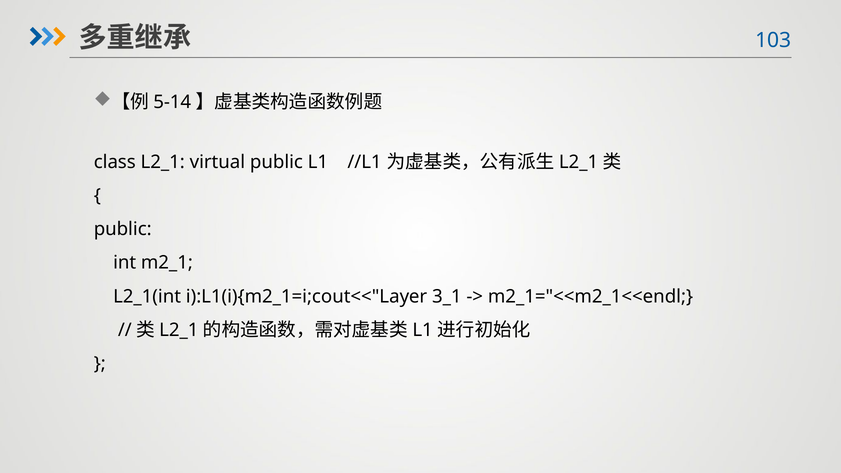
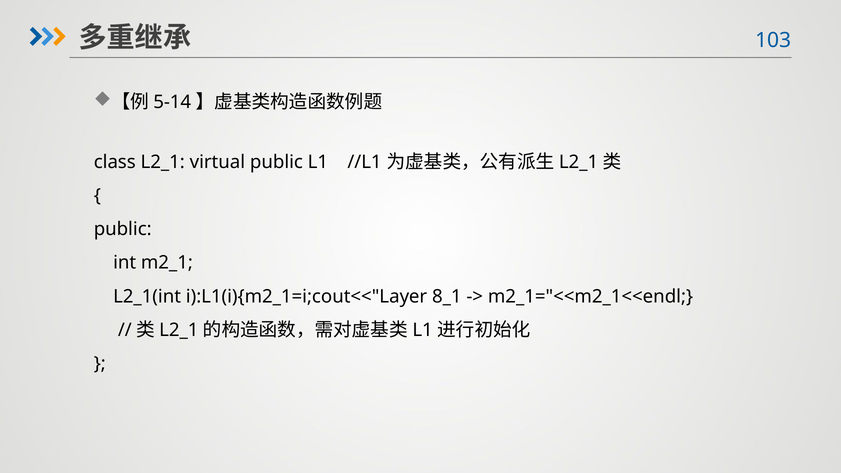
3_1: 3_1 -> 8_1 (447, 296)
